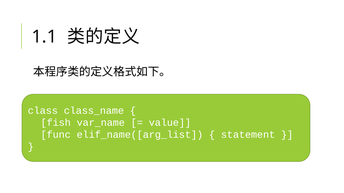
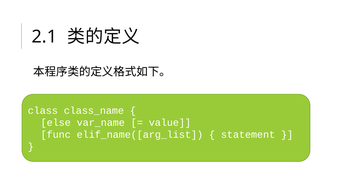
1.1: 1.1 -> 2.1 (44, 37)
fish: fish -> else (56, 123)
